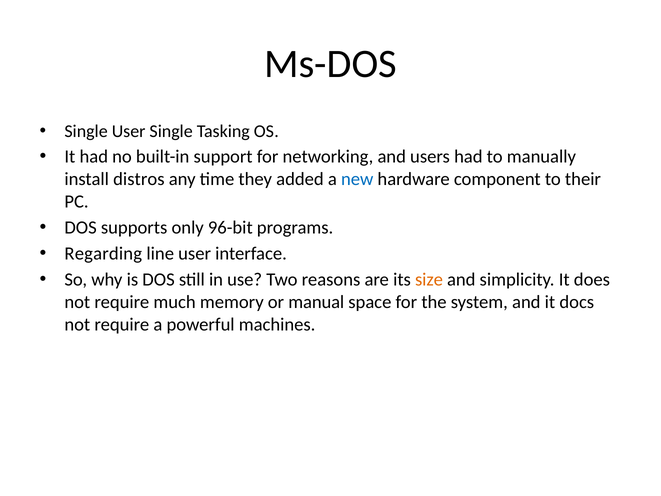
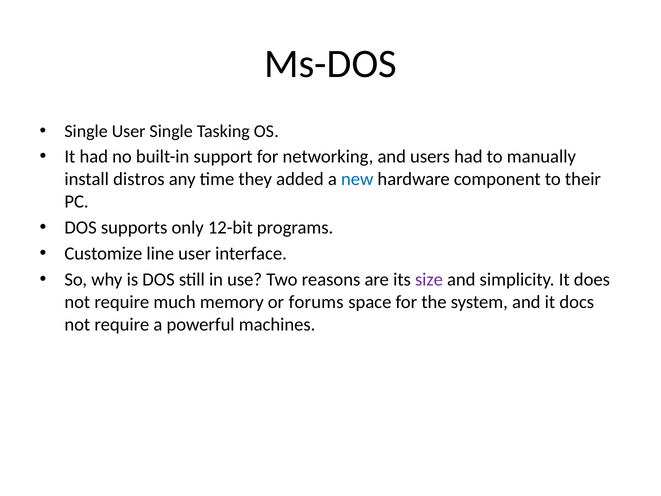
96-bit: 96-bit -> 12-bit (230, 228)
Regarding: Regarding -> Customize (103, 254)
size colour: orange -> purple (429, 280)
manual: manual -> forums (316, 302)
